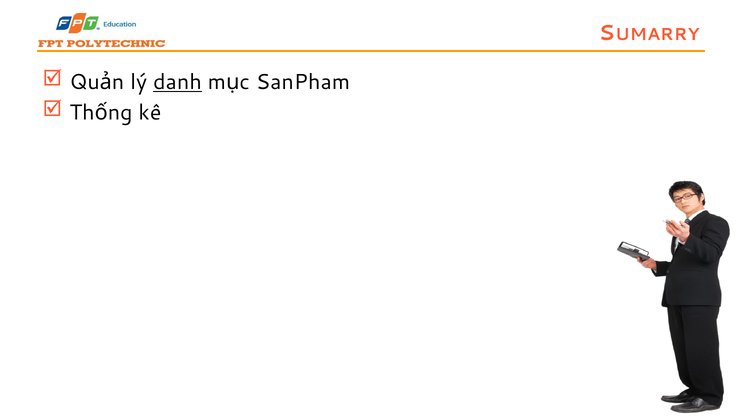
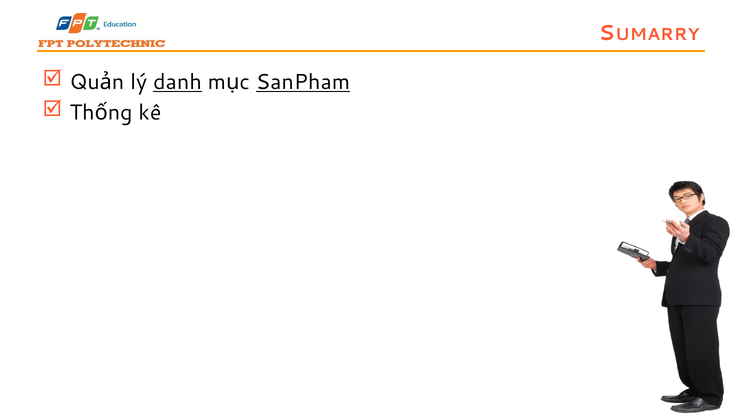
SanPham underline: none -> present (303, 82)
